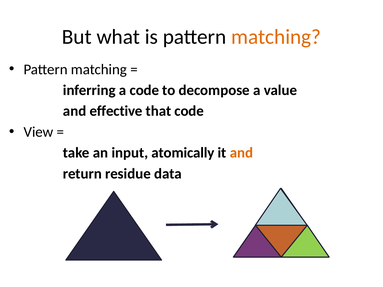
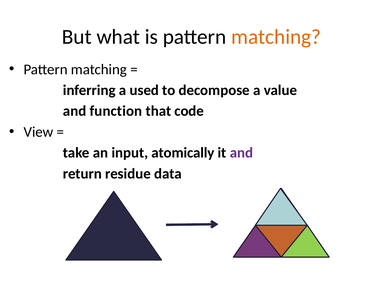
a code: code -> used (144, 90)
effective: effective -> function (116, 111)
and colour: orange -> purple (241, 153)
